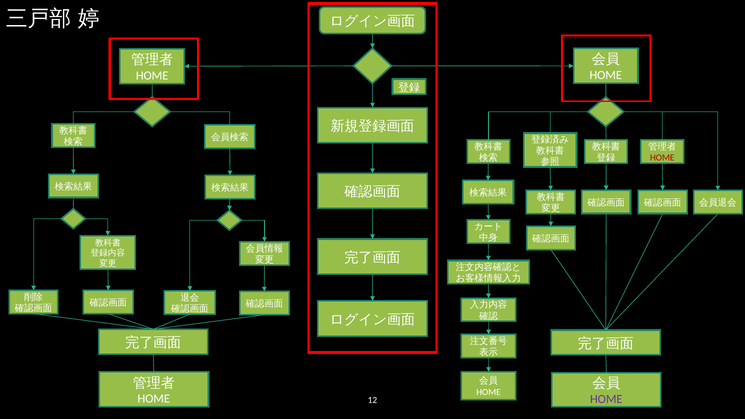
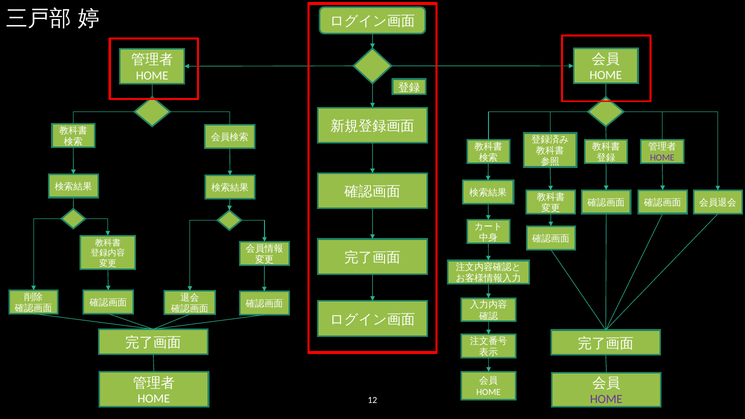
HOME colour: red -> purple (662, 158)
